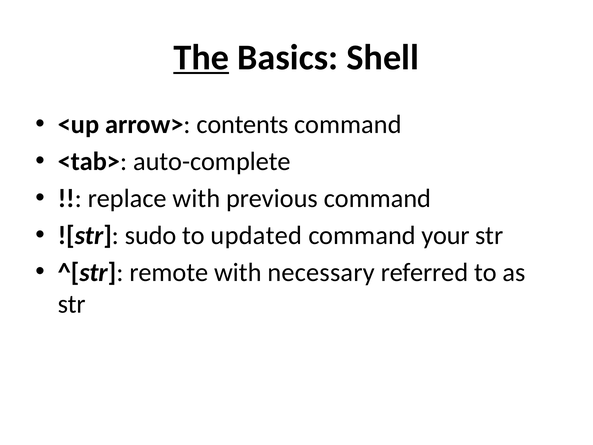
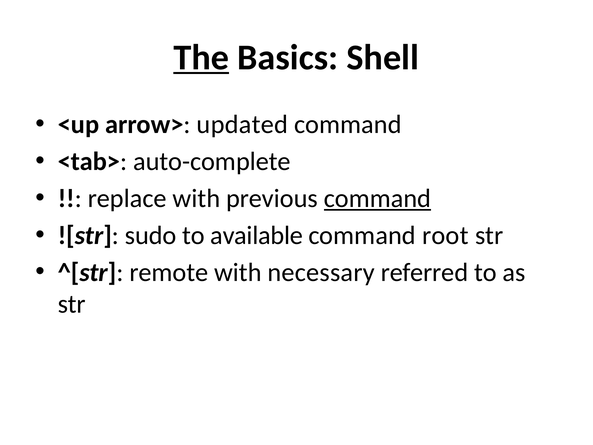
contents: contents -> updated (242, 124)
command underline: none -> present (377, 198)
updated: updated -> available (257, 235)
your: your -> root (445, 235)
